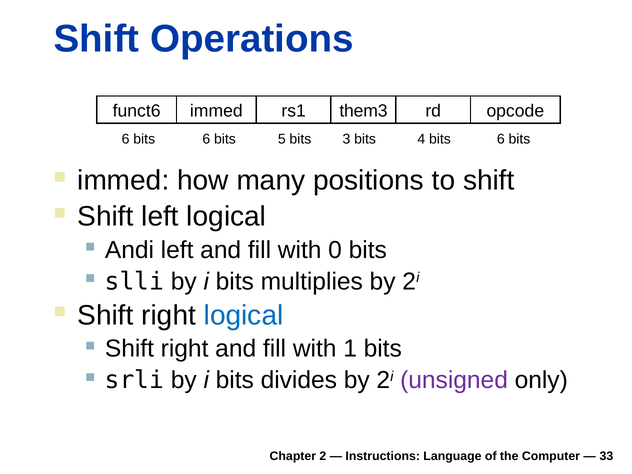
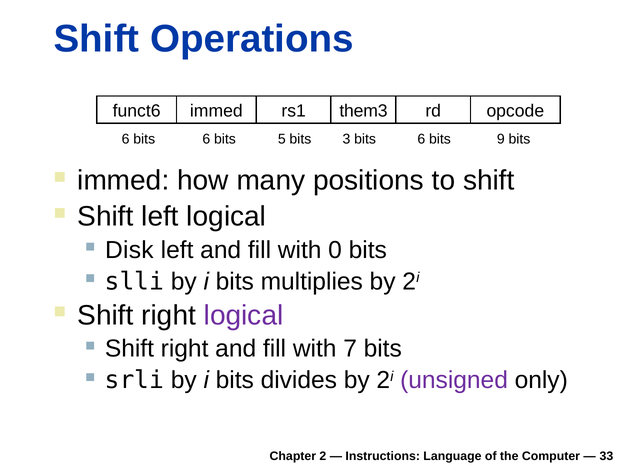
bits 4: 4 -> 6 (421, 139)
bits 6: 6 -> 9 (501, 139)
Andi: Andi -> Disk (129, 250)
logical colour: blue -> purple (244, 315)
1: 1 -> 7 (350, 349)
